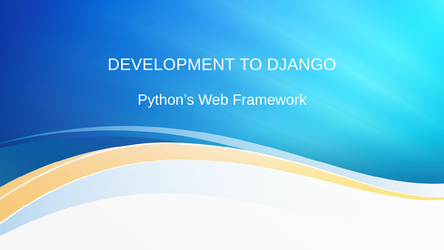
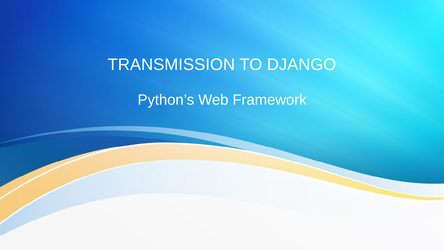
DEVELOPMENT: DEVELOPMENT -> TRANSMISSION (171, 64)
